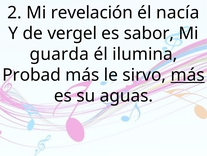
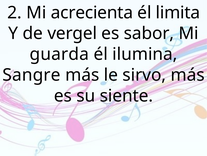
revelación: revelación -> acrecienta (92, 13)
nacía: nacía -> limita (178, 13)
Probad: Probad -> Sangre (31, 75)
más underline: present -> none (188, 75)
aguas: aguas -> siente (126, 95)
